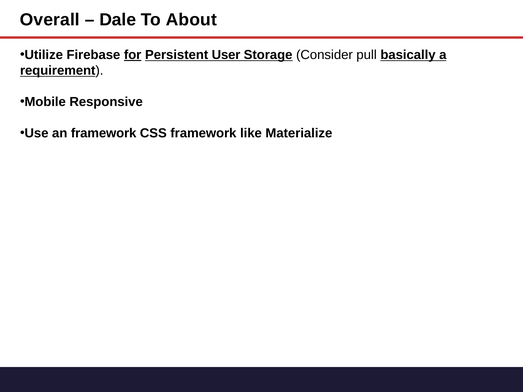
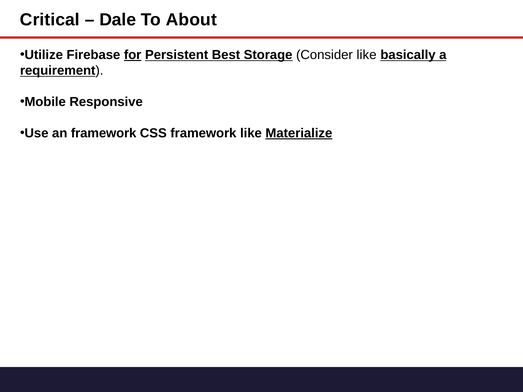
Overall: Overall -> Critical (50, 20)
User: User -> Best (226, 55)
Consider pull: pull -> like (367, 55)
Materialize underline: none -> present (299, 133)
